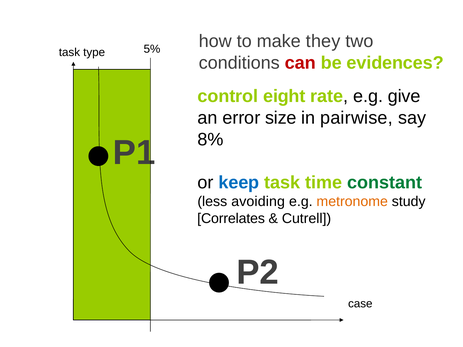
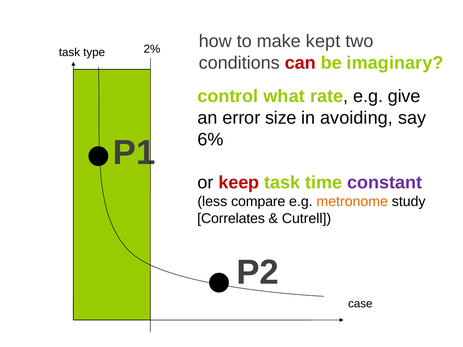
they: they -> kept (323, 41)
5%: 5% -> 2% (152, 49)
evidences: evidences -> imaginary (395, 63)
eight: eight -> what (284, 96)
pairwise: pairwise -> avoiding (357, 118)
8%: 8% -> 6% (210, 140)
keep colour: blue -> red (239, 183)
constant colour: green -> purple (385, 183)
avoiding: avoiding -> compare (258, 202)
